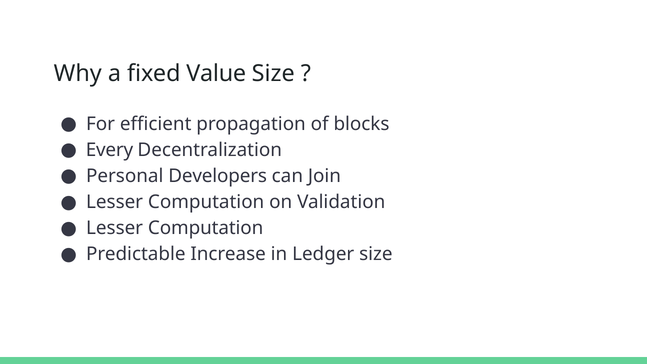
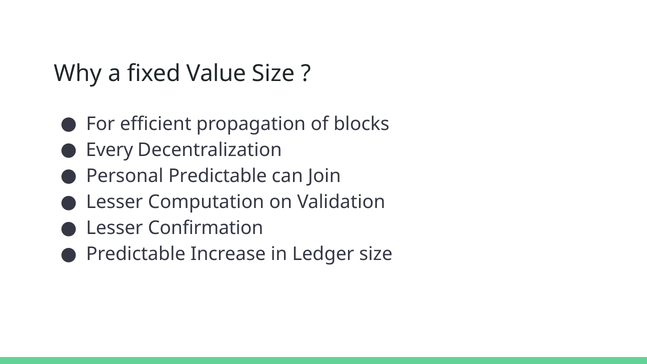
Personal Developers: Developers -> Predictable (218, 176)
Computation: Computation -> Confirmation (206, 228)
